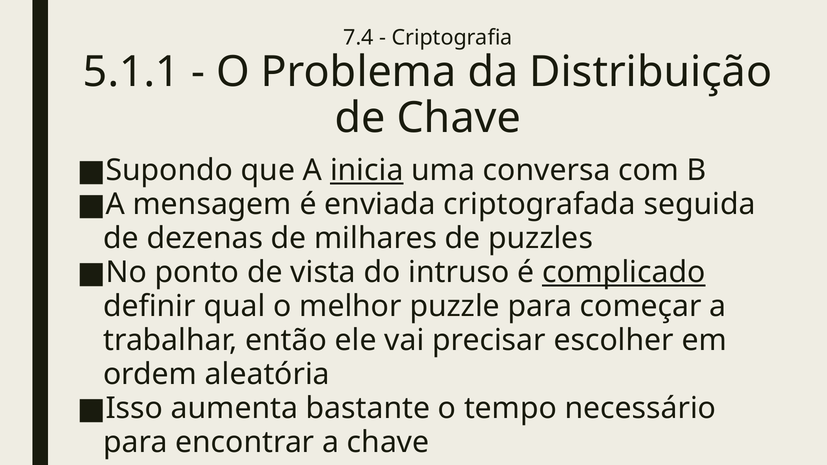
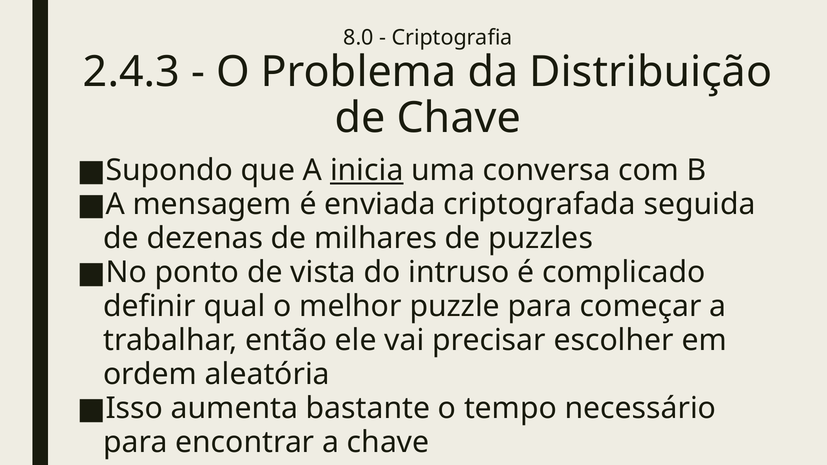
7.4: 7.4 -> 8.0 (358, 38)
5.1.1: 5.1.1 -> 2.4.3 (131, 72)
complicado underline: present -> none (624, 273)
